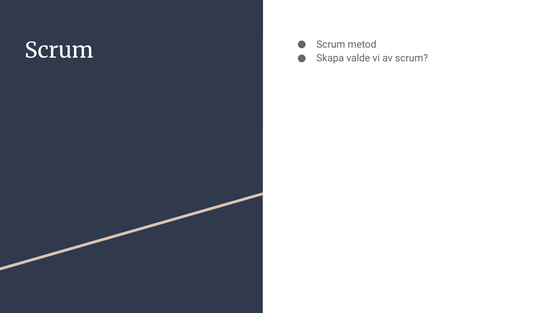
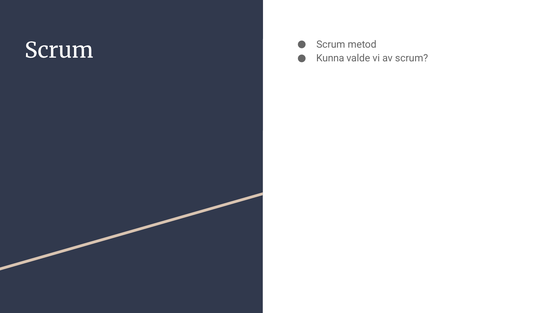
Skapa: Skapa -> Kunna (330, 58)
